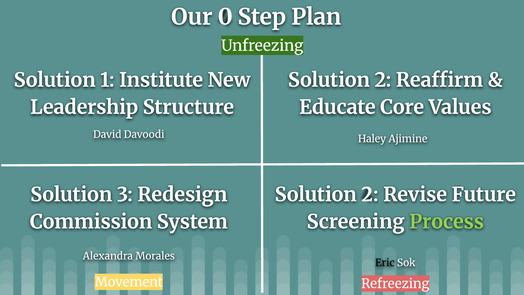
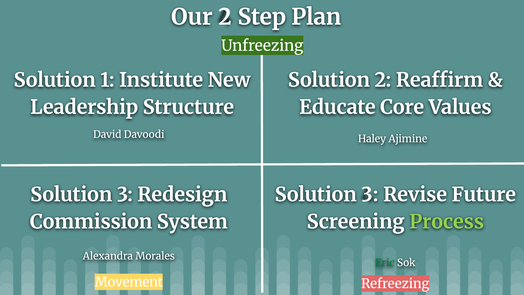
Our 0: 0 -> 2 (225, 17)
2: 2 -> 3 (370, 195)
Eric colour: black -> green (385, 263)
